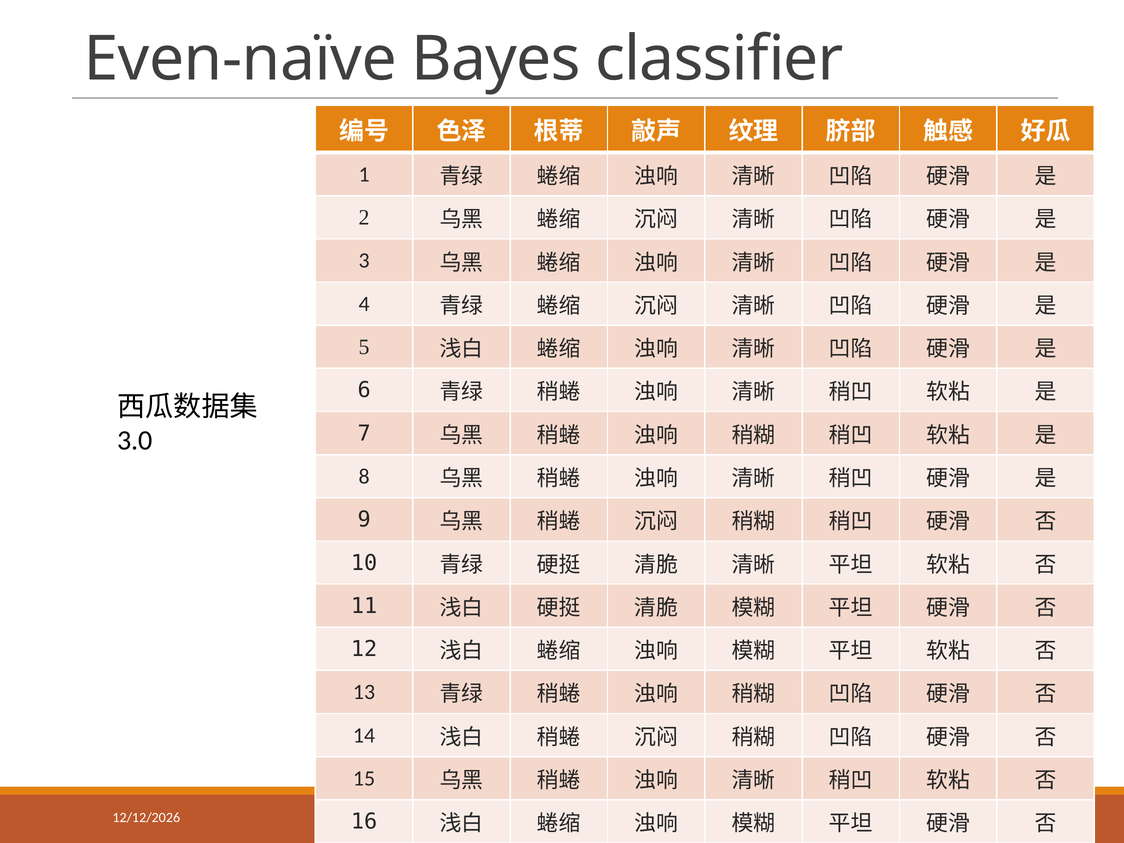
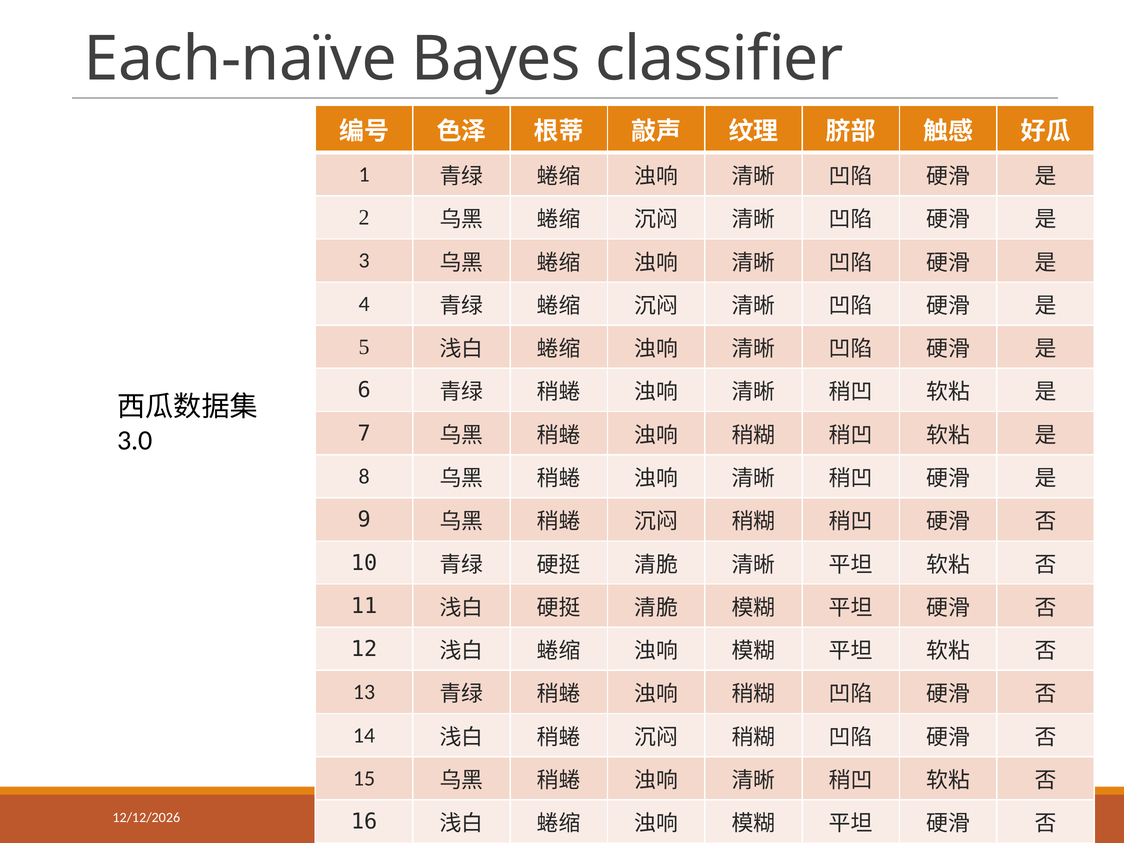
Even-naïve: Even-naïve -> Each-naïve (240, 59)
